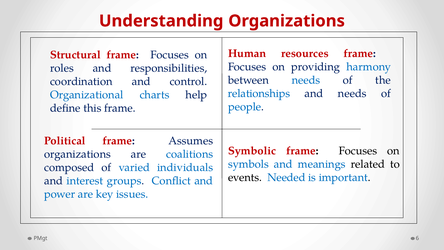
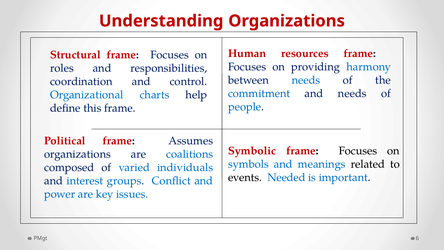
relationships: relationships -> commitment (259, 93)
